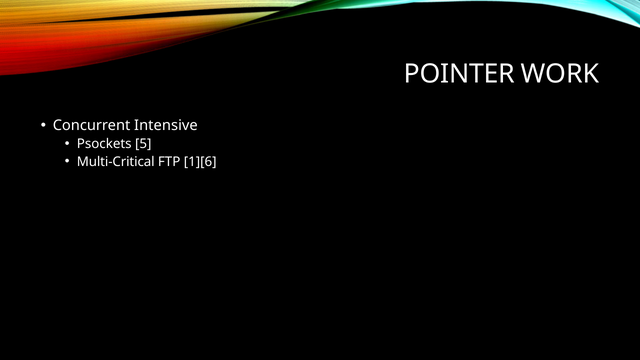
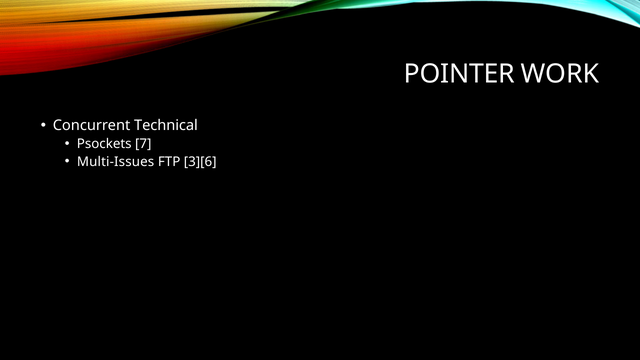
Intensive: Intensive -> Technical (166, 125)
5: 5 -> 7 (143, 144)
Multi-Critical: Multi-Critical -> Multi-Issues (116, 162)
1][6: 1][6 -> 3][6 (200, 162)
